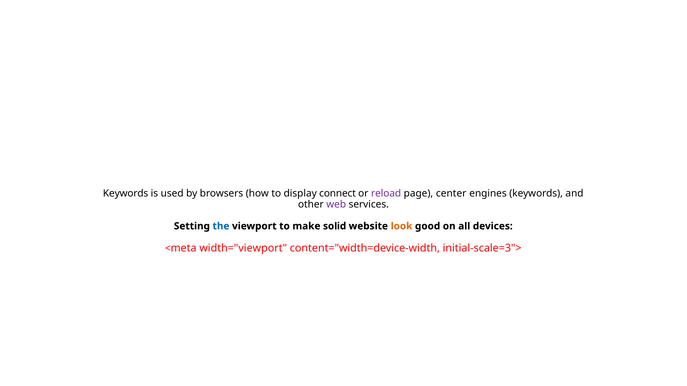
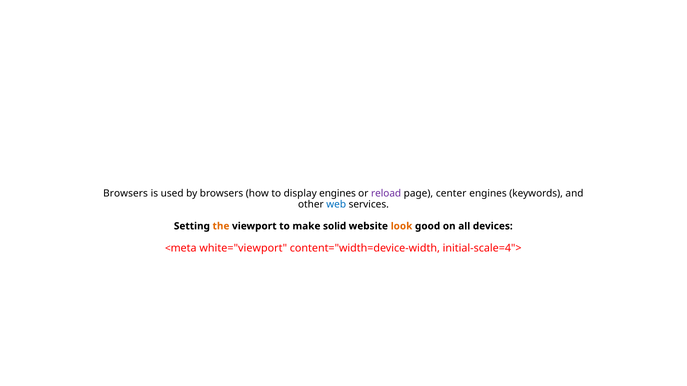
Keywords: Keywords -> Browsers (126, 194)
display connect: connect -> engines (338, 194)
web colour: purple -> blue (336, 205)
the colour: blue -> orange (221, 226)
width="viewport: width="viewport -> white="viewport (243, 248)
initial-scale=3">: initial-scale=3"> -> initial-scale=4"> (482, 248)
